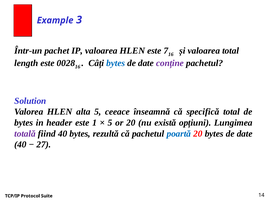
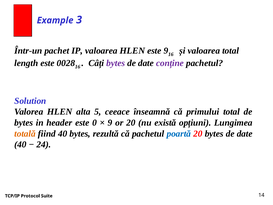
este 7: 7 -> 9 (166, 51)
bytes colour: blue -> purple (116, 63)
specifică: specifică -> primului (203, 112)
1: 1 -> 0 (95, 123)
5: 5 -> 9 (110, 123)
totală colour: purple -> orange (25, 133)
27: 27 -> 24 (44, 144)
